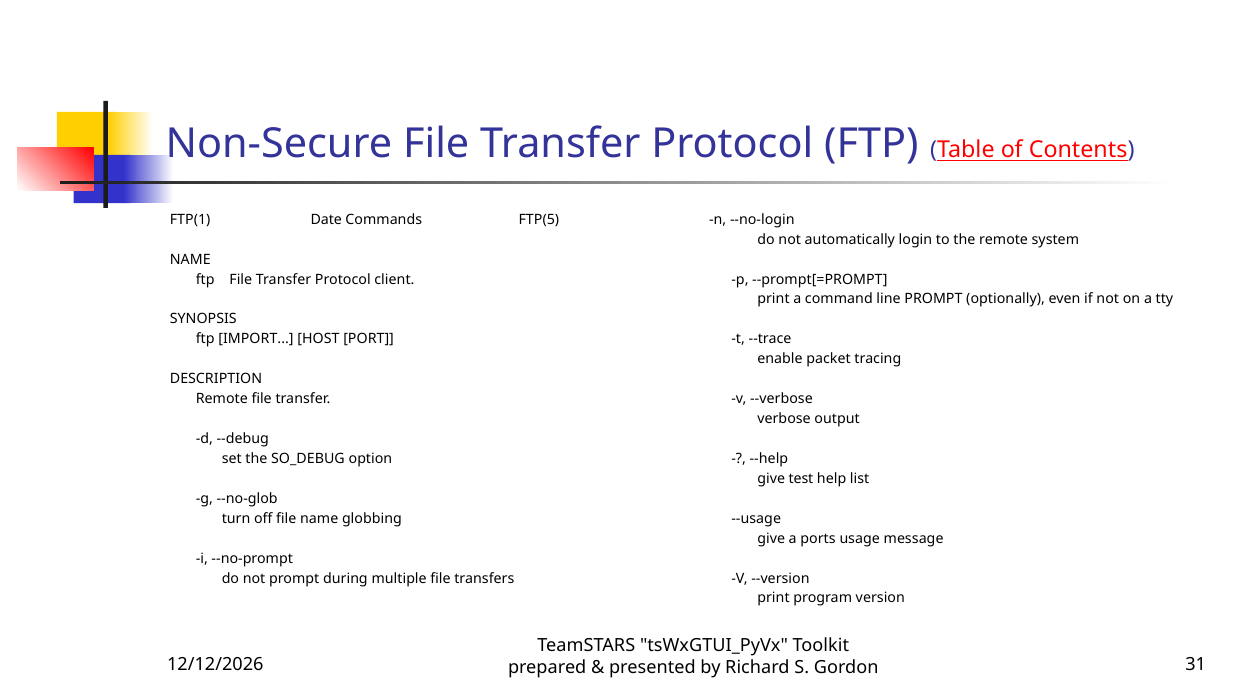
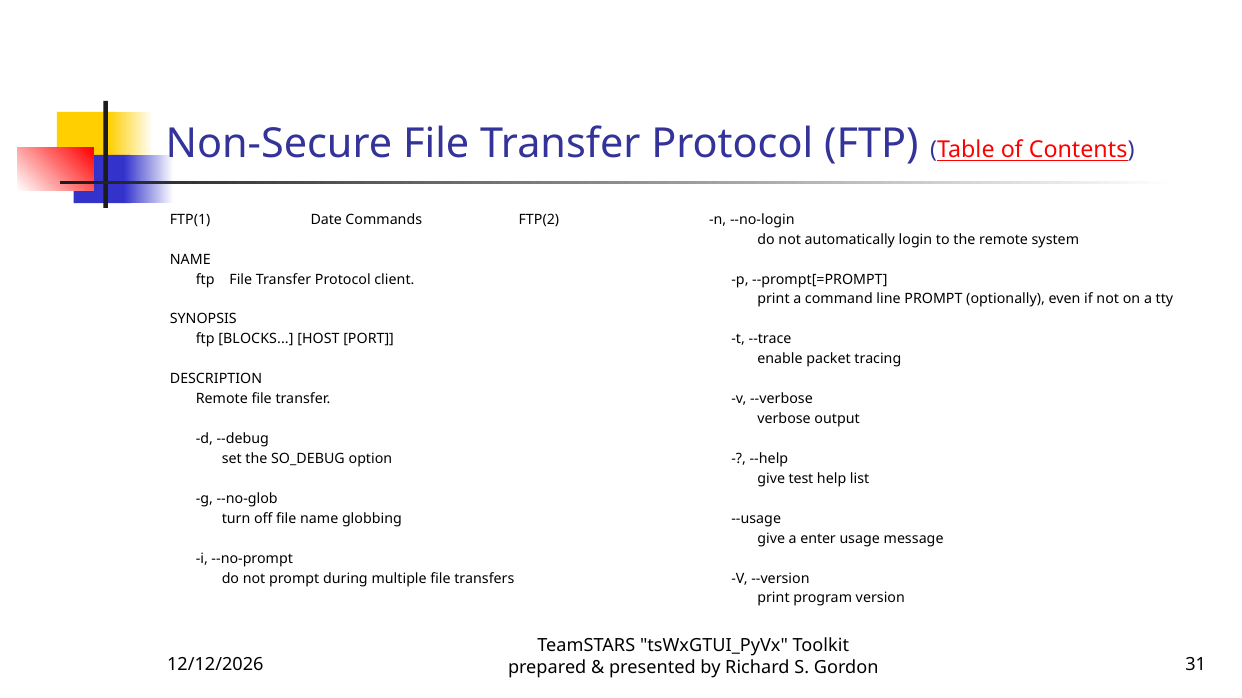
FTP(5: FTP(5 -> FTP(2 (539, 220)
IMPORT: IMPORT -> BLOCKS (256, 339)
ports: ports -> enter (818, 539)
